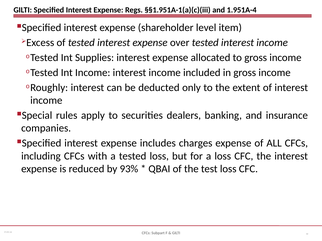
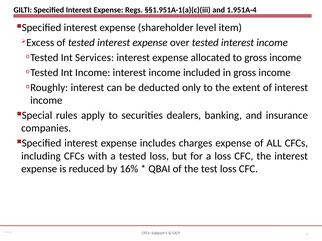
Supplies: Supplies -> Services (95, 58)
93%: 93% -> 16% (129, 169)
